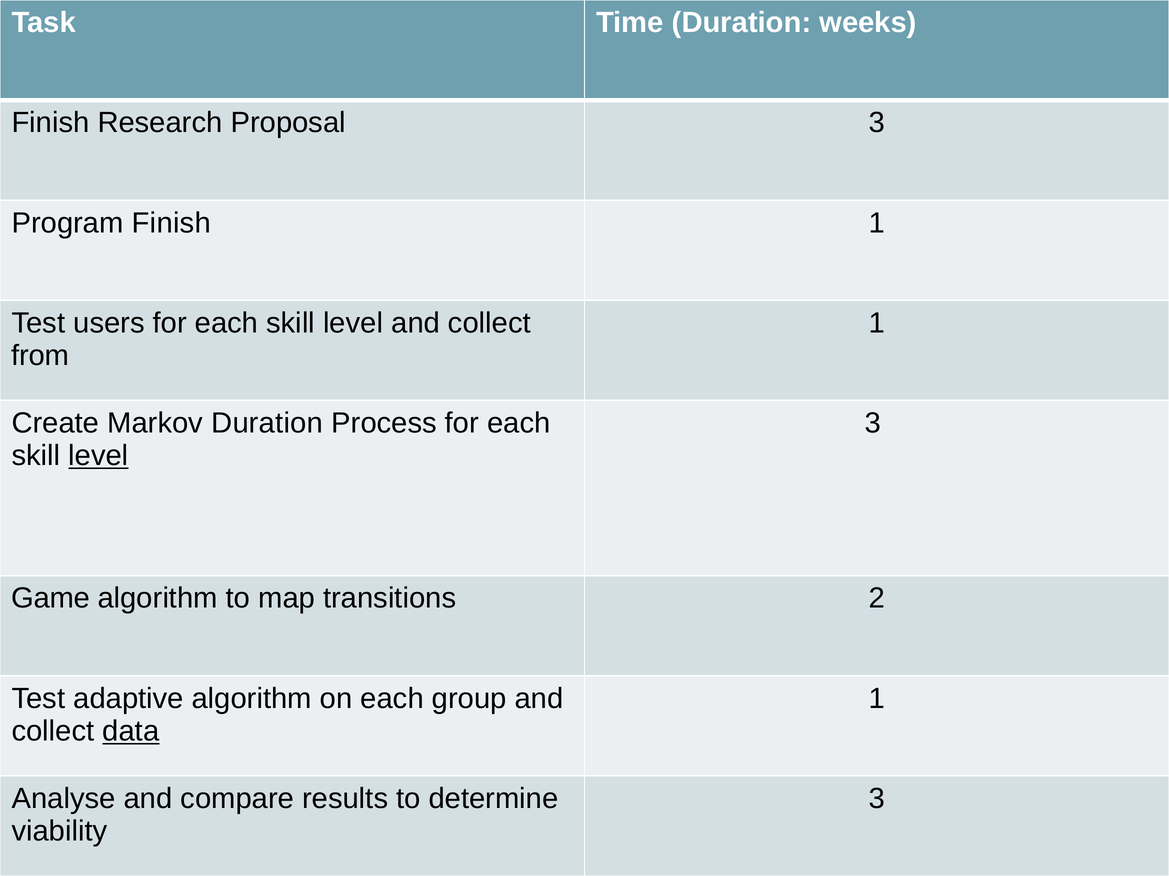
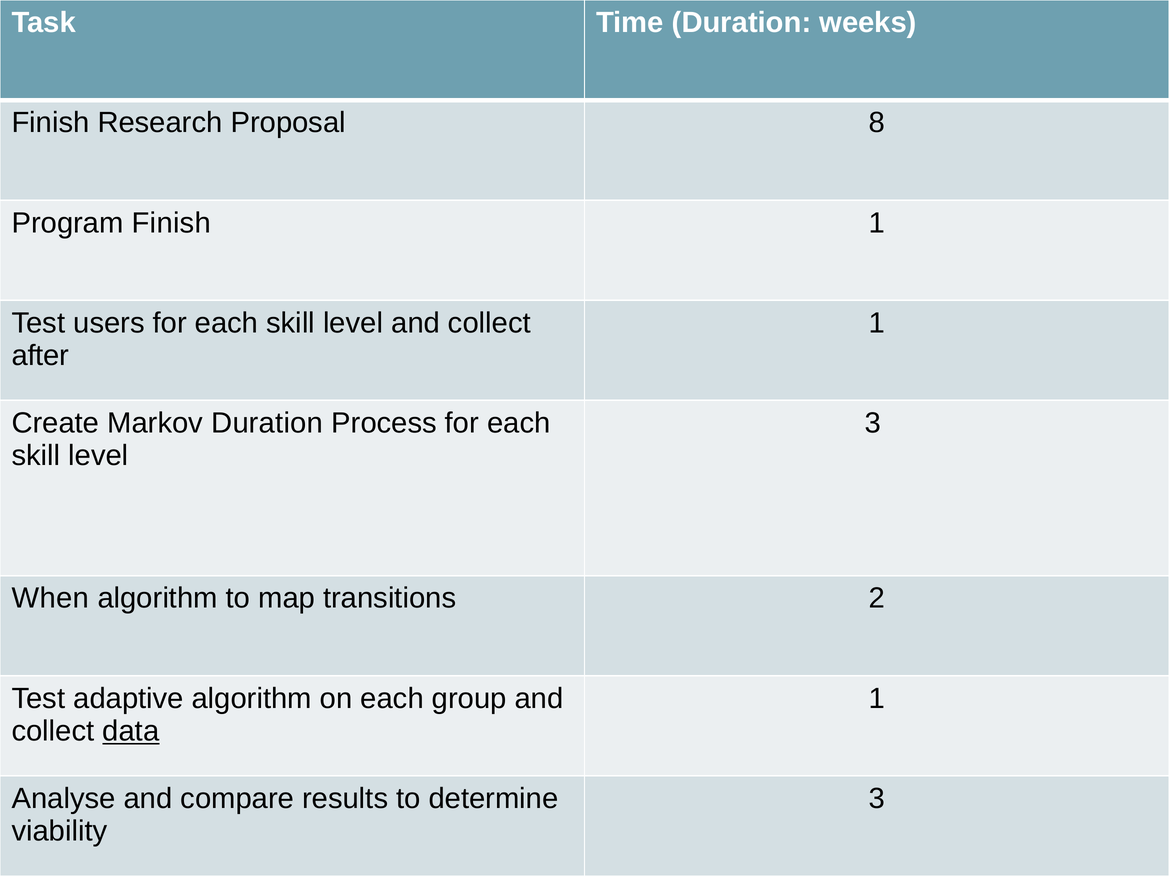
Proposal 3: 3 -> 8 (877, 123)
from: from -> after (40, 356)
level underline: present -> none (98, 456)
Game: Game -> When (50, 599)
